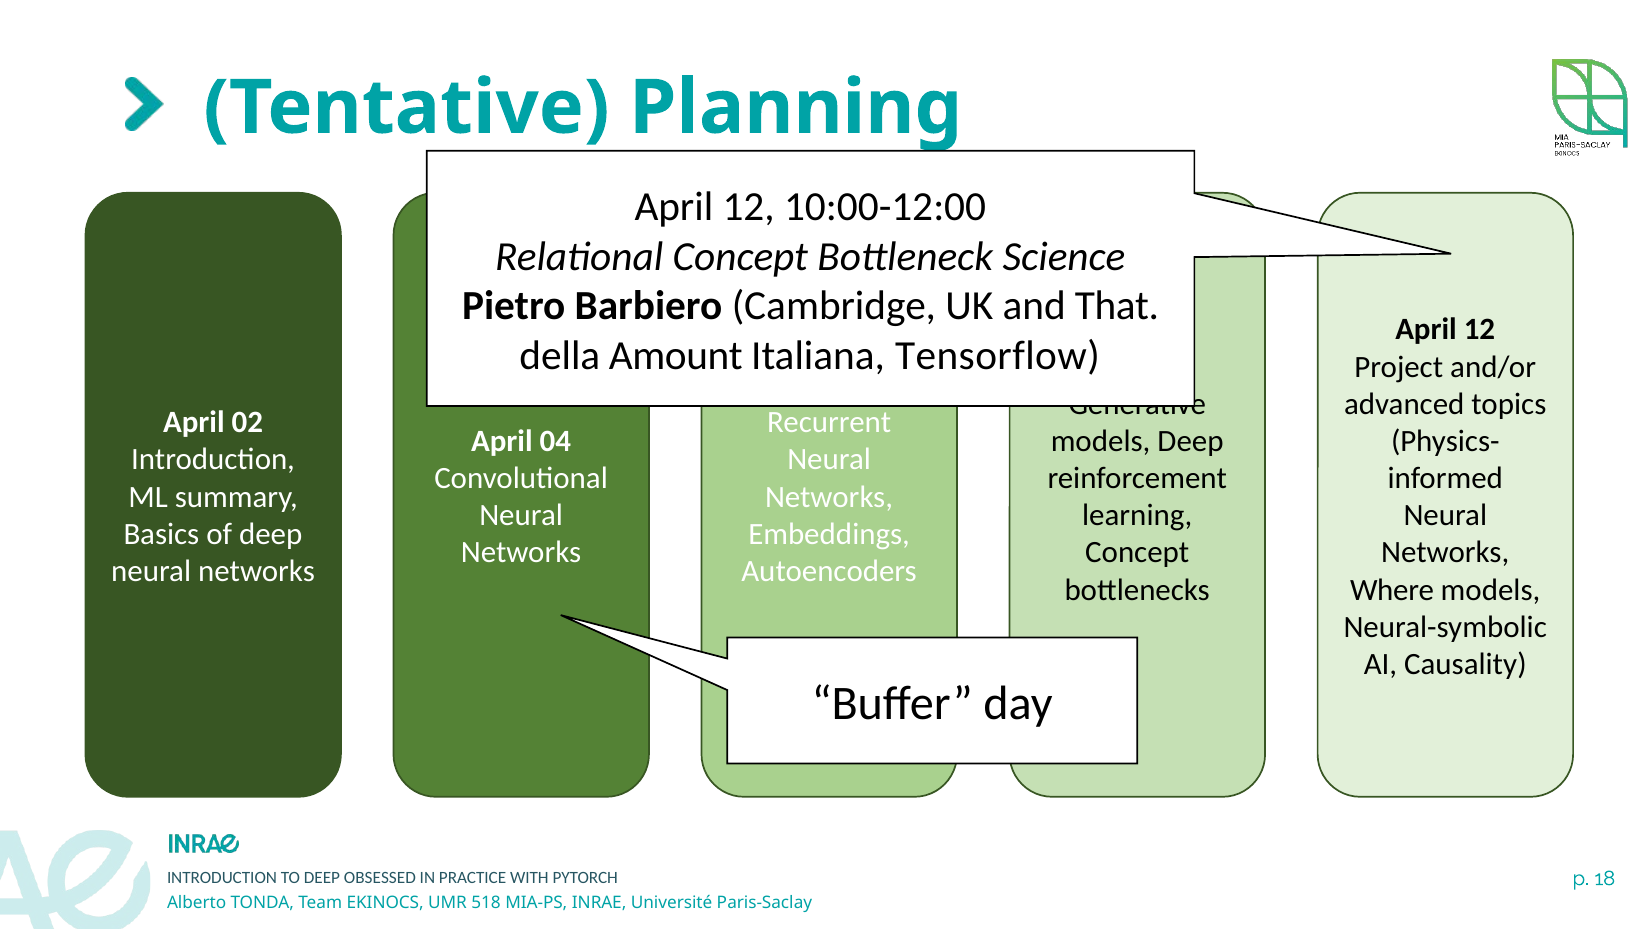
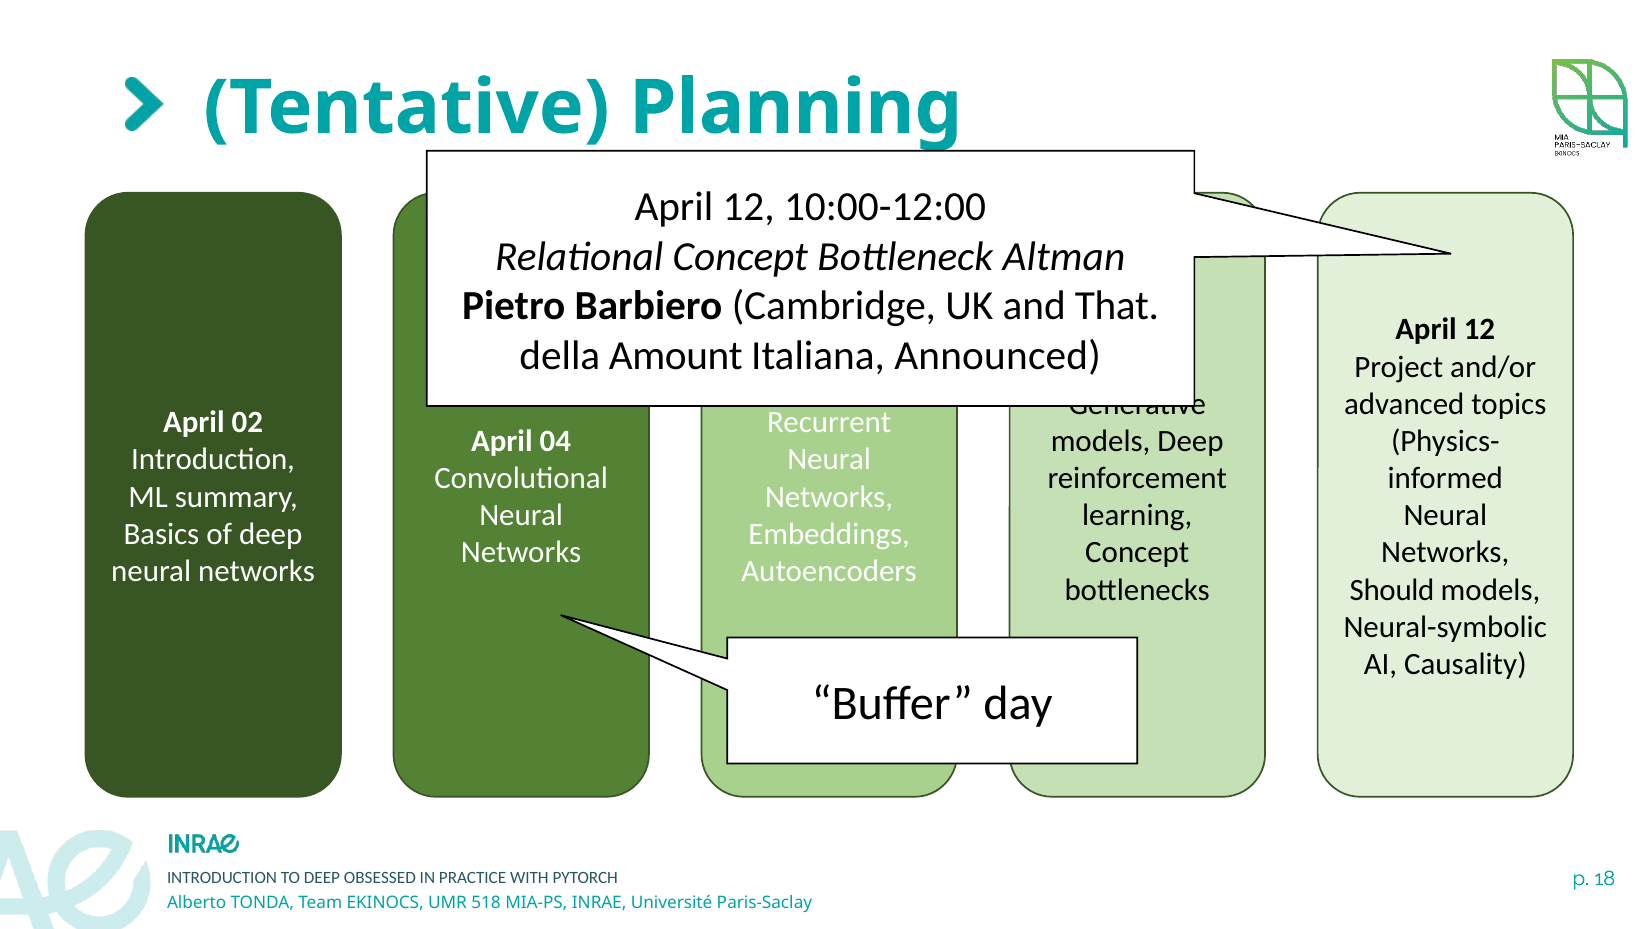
Science: Science -> Altman (1064, 257)
Tensorflow: Tensorflow -> Announced (998, 356)
Where: Where -> Should (1392, 590)
